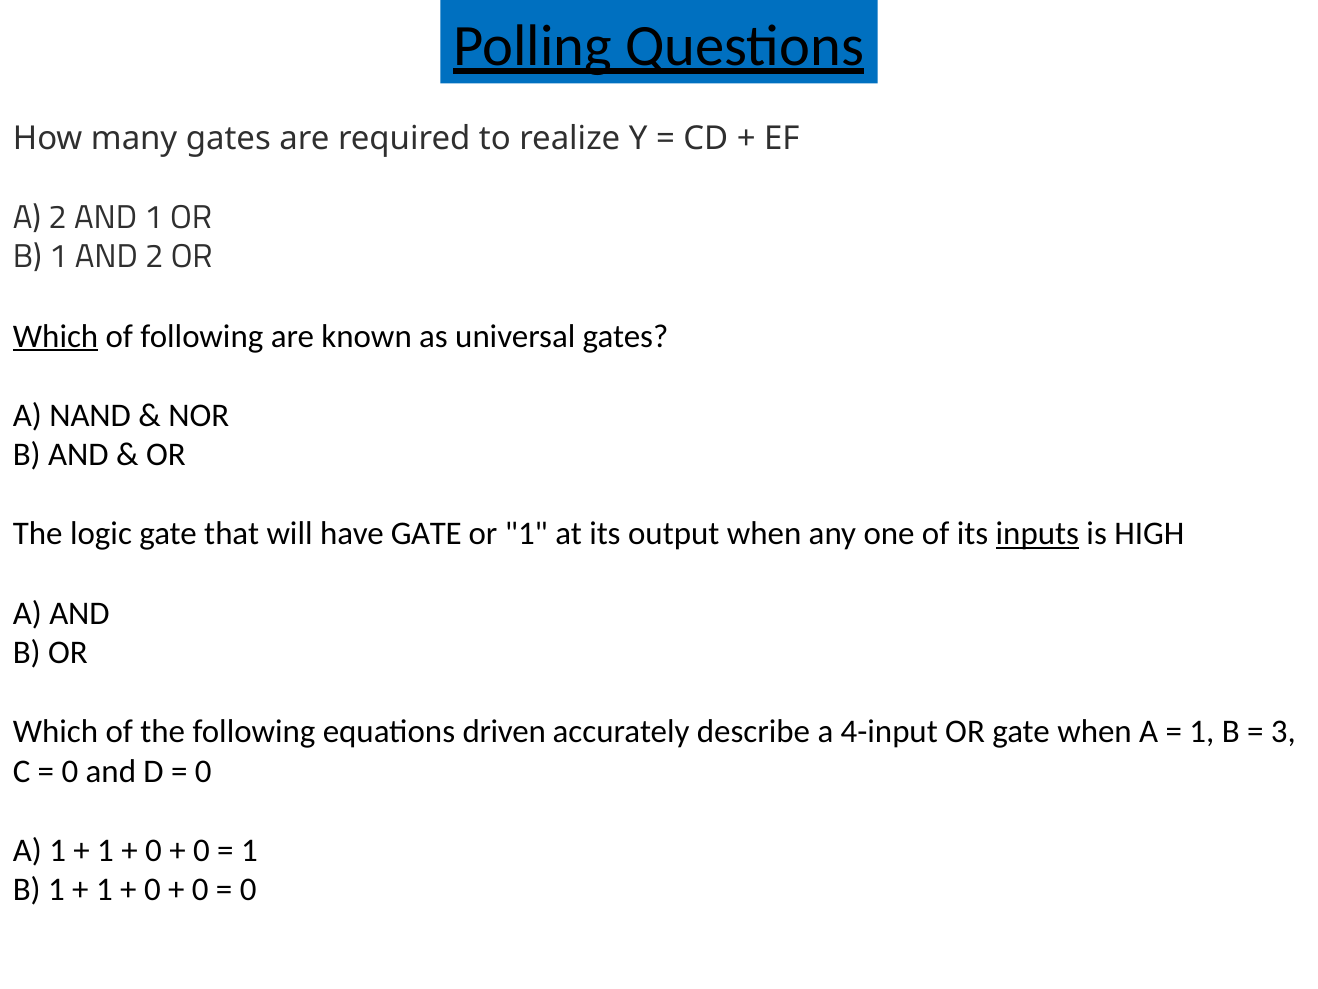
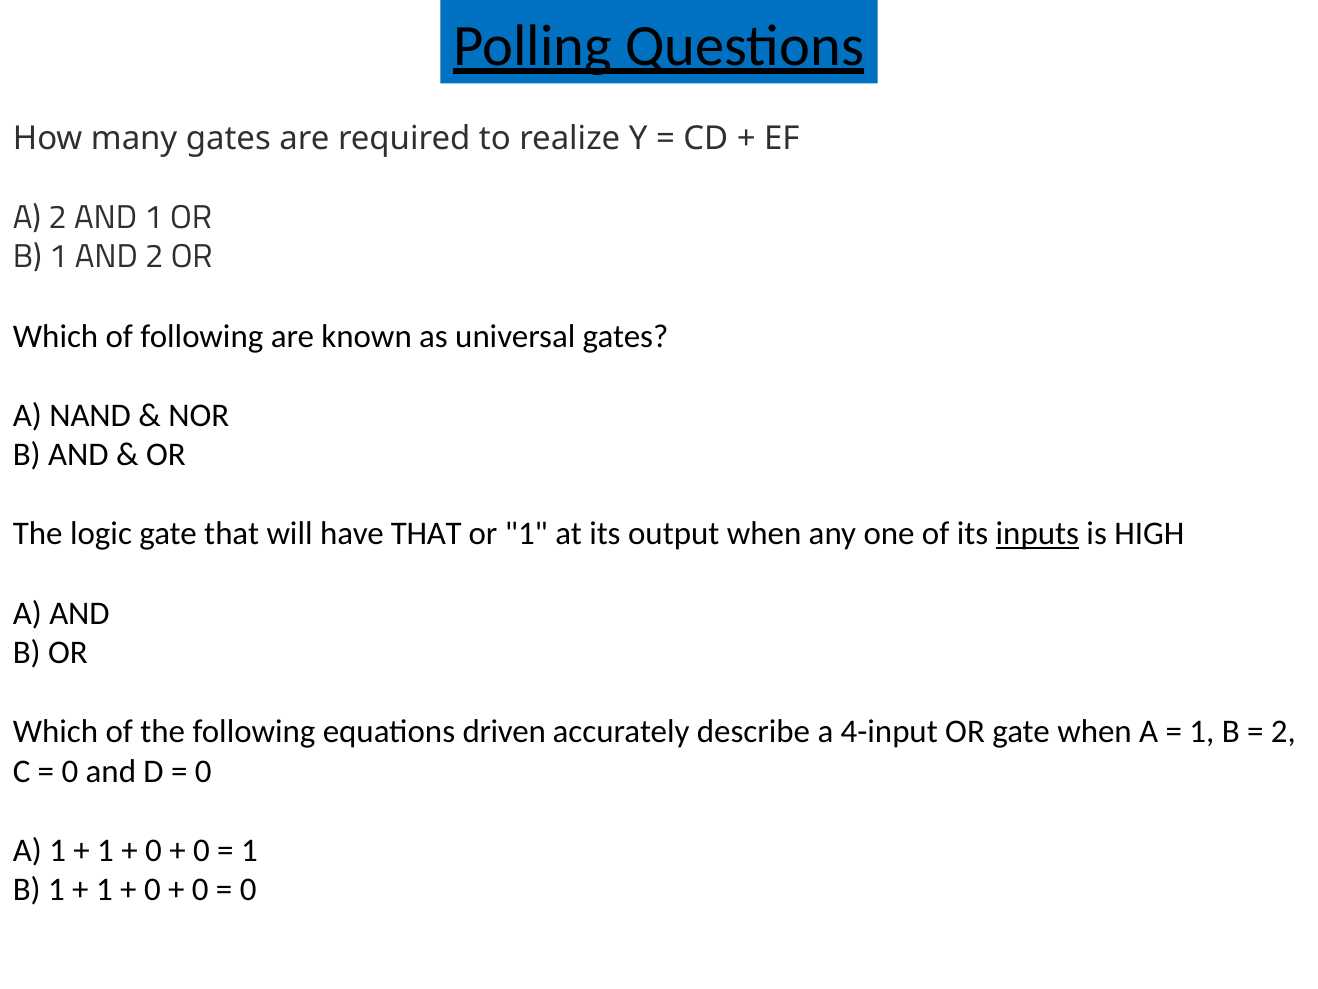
Which underline: present -> none (56, 336)
have GATE: GATE -> THAT (426, 534)
3: 3 -> 2 (1283, 731)
